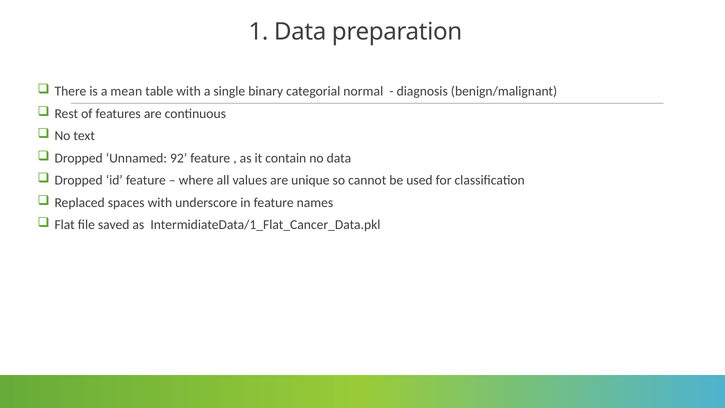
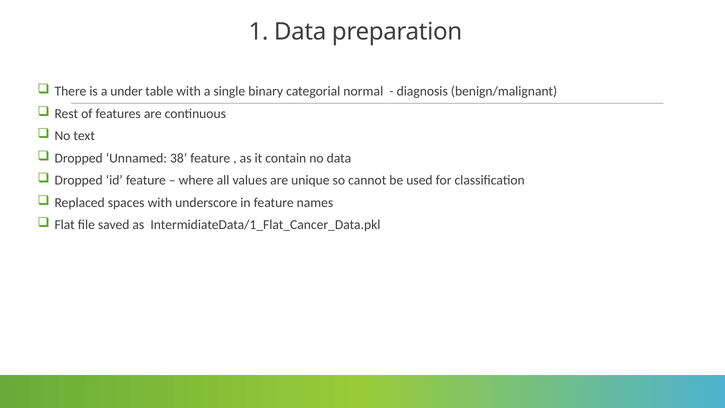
mean: mean -> under (126, 91)
92: 92 -> 38 (179, 158)
